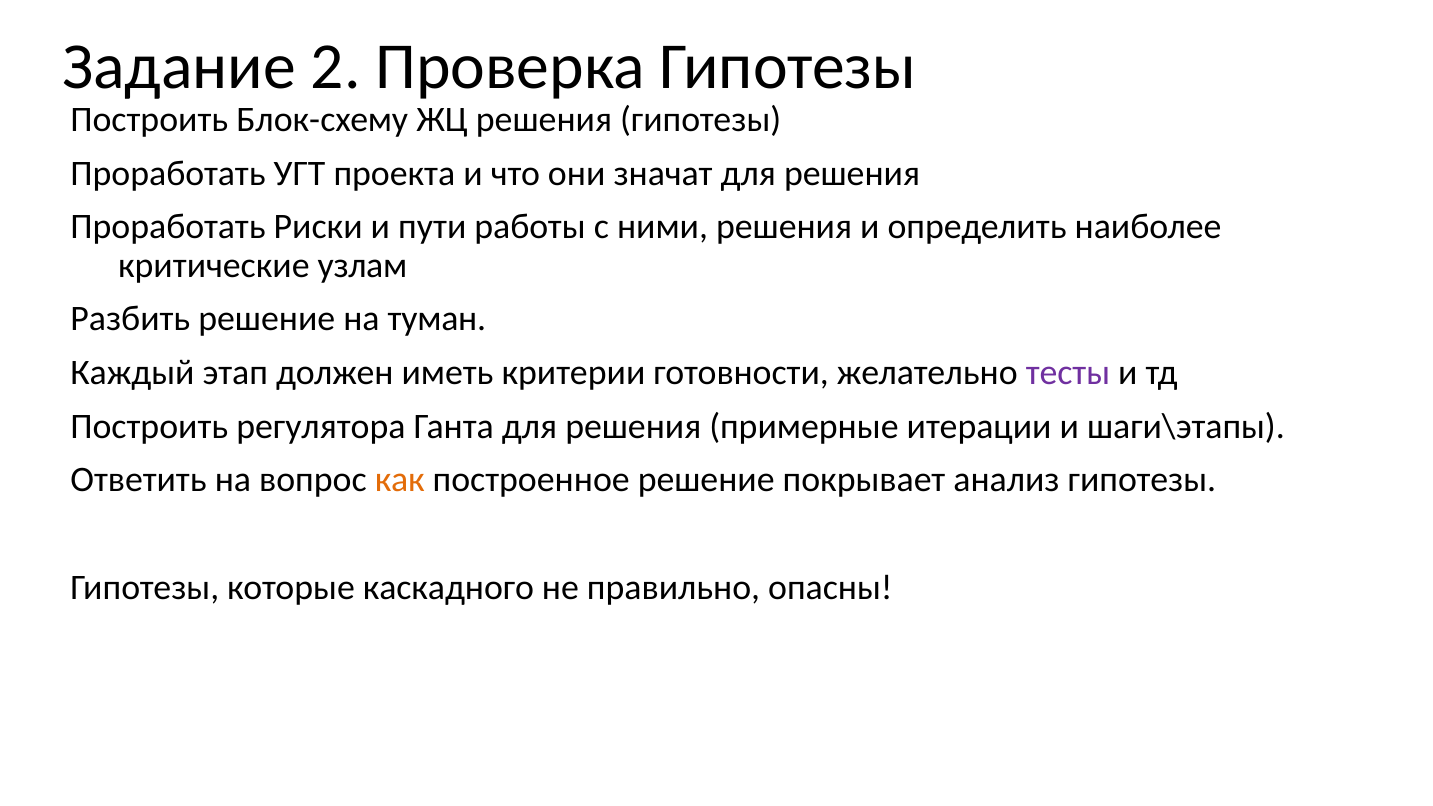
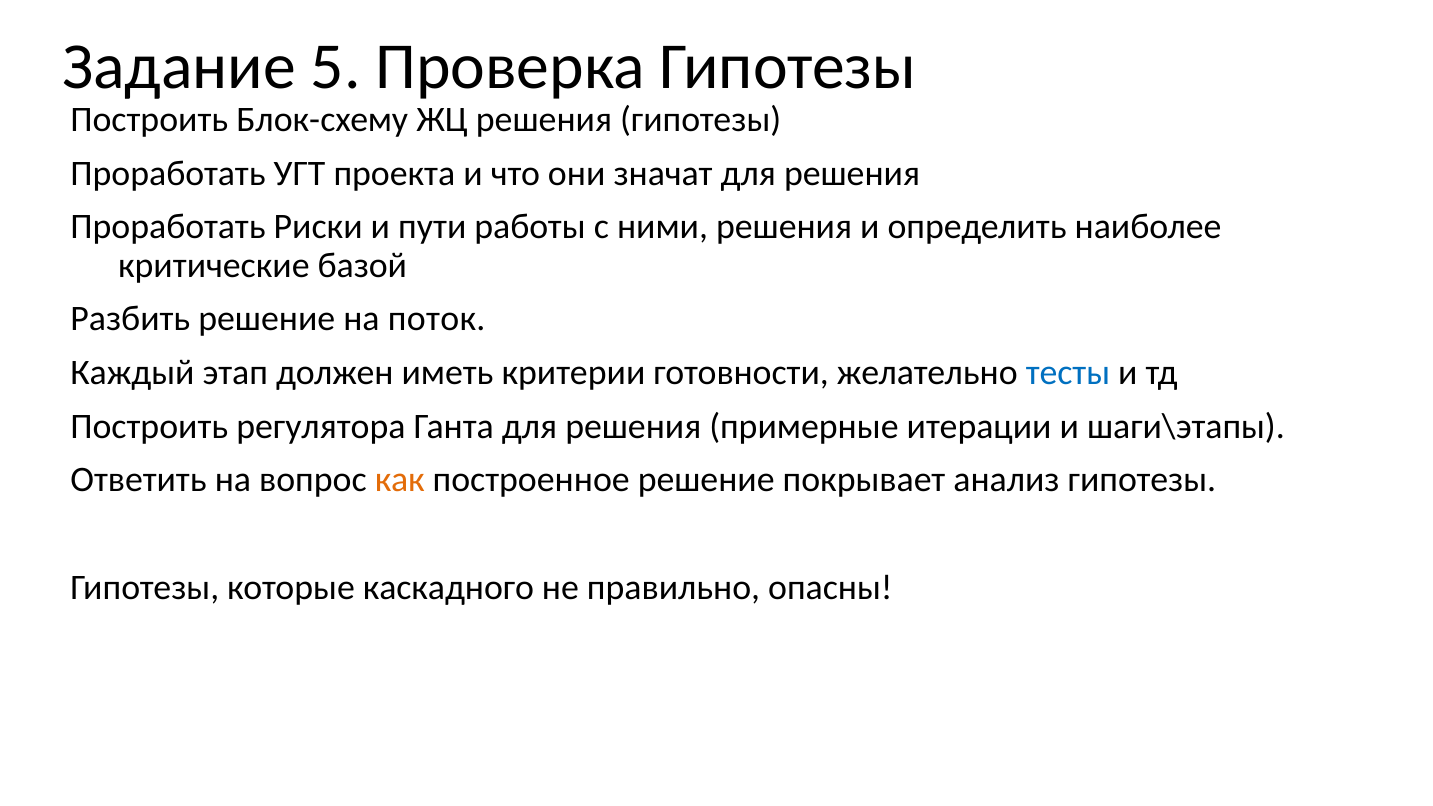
2: 2 -> 5 (336, 67)
узлам: узлам -> базой (362, 266)
туман: туман -> поток (437, 319)
тесты colour: purple -> blue (1068, 373)
